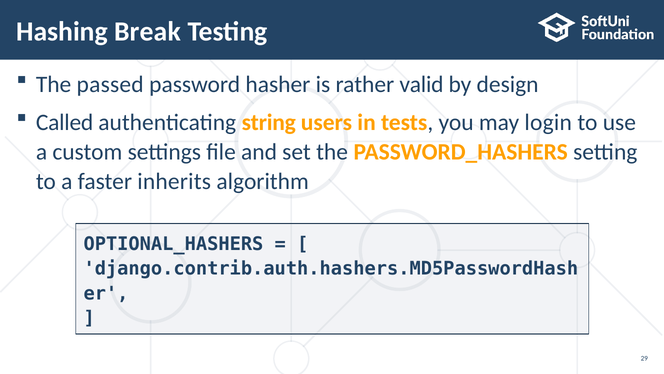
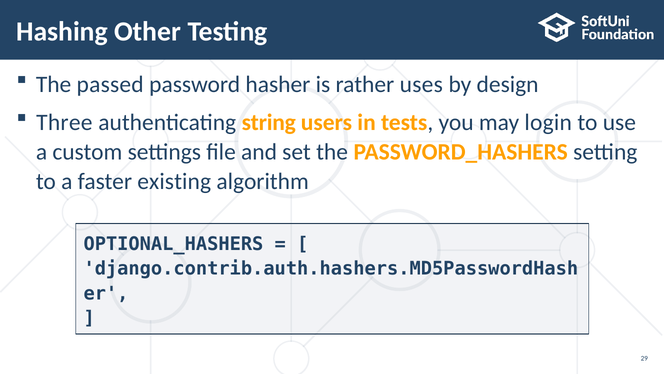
Break: Break -> Other (148, 31)
valid: valid -> uses (421, 84)
Called: Called -> Three (64, 122)
inherits: inherits -> existing (174, 181)
